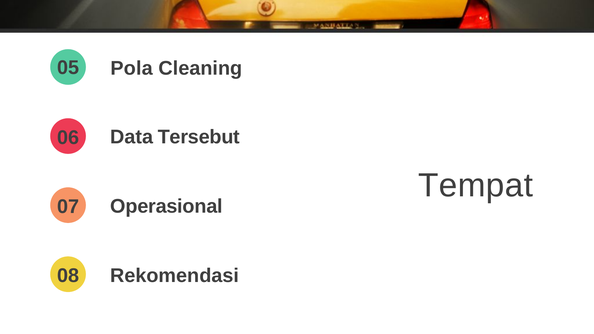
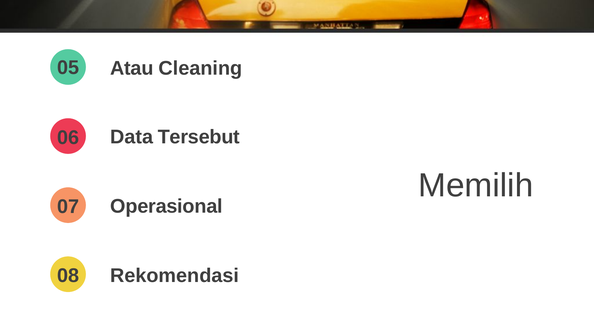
Pola: Pola -> Atau (132, 68)
Tempat: Tempat -> Memilih (476, 186)
